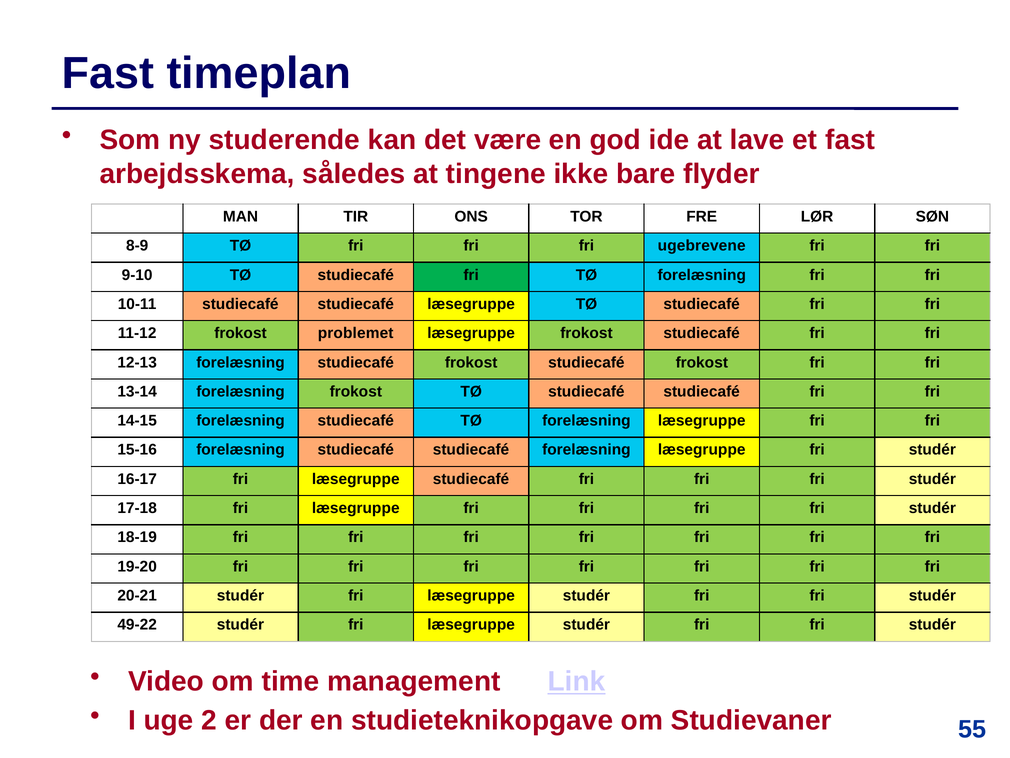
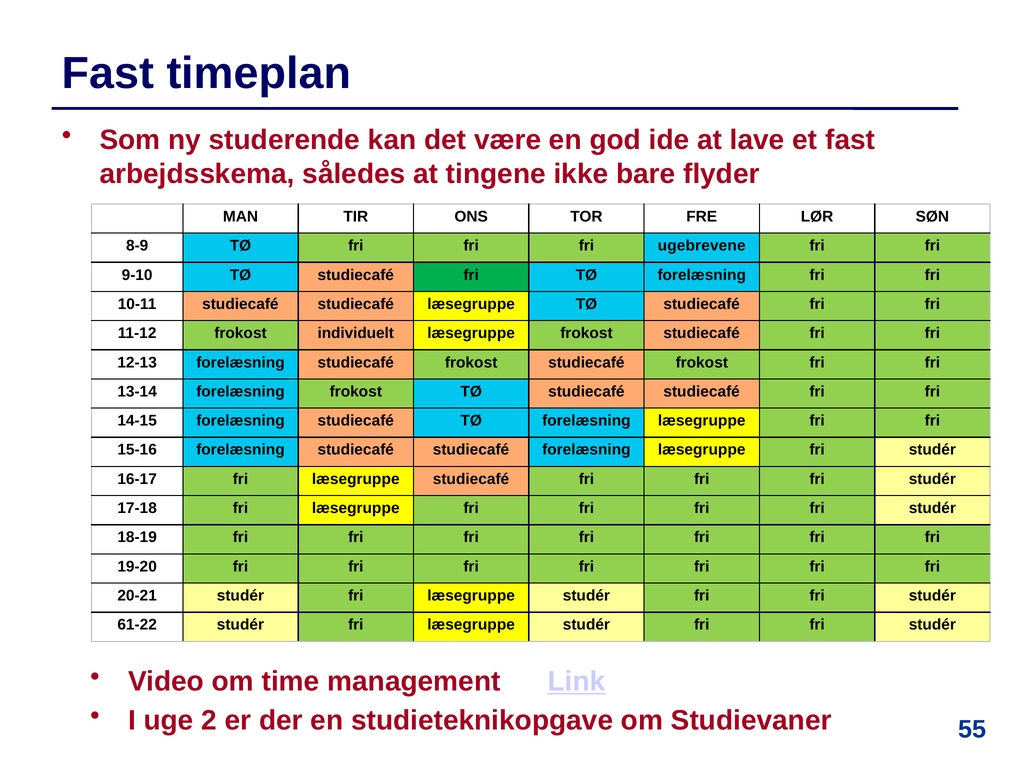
problemet: problemet -> individuelt (356, 333)
49-22: 49-22 -> 61-22 (137, 624)
